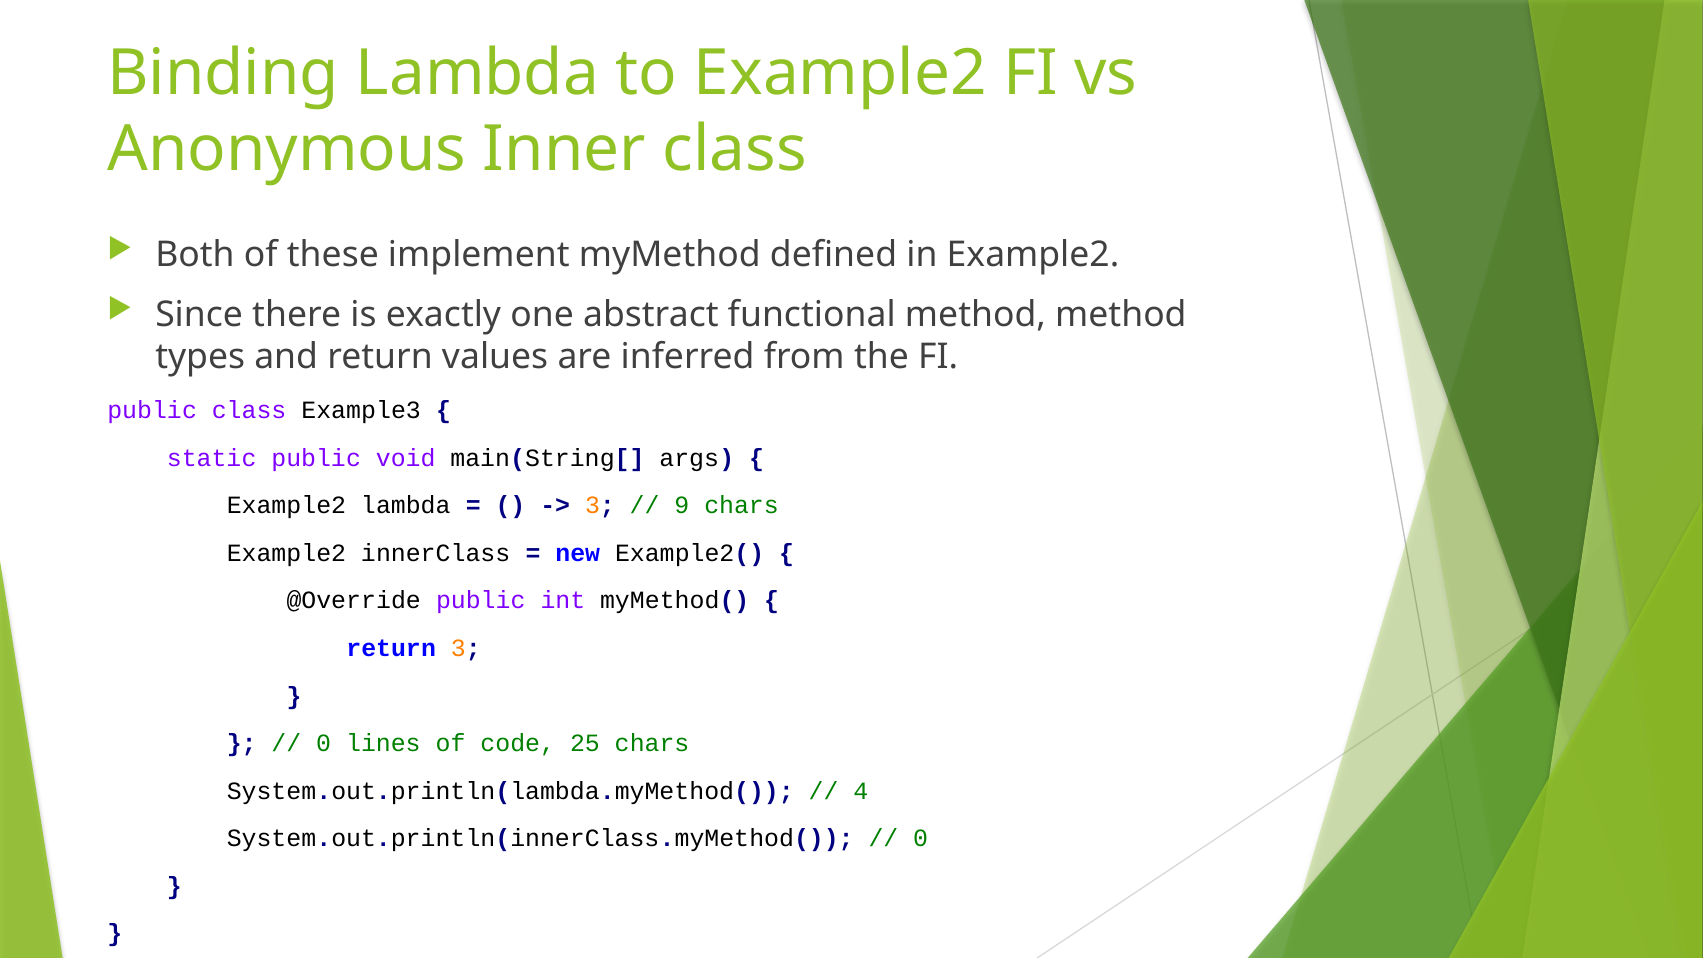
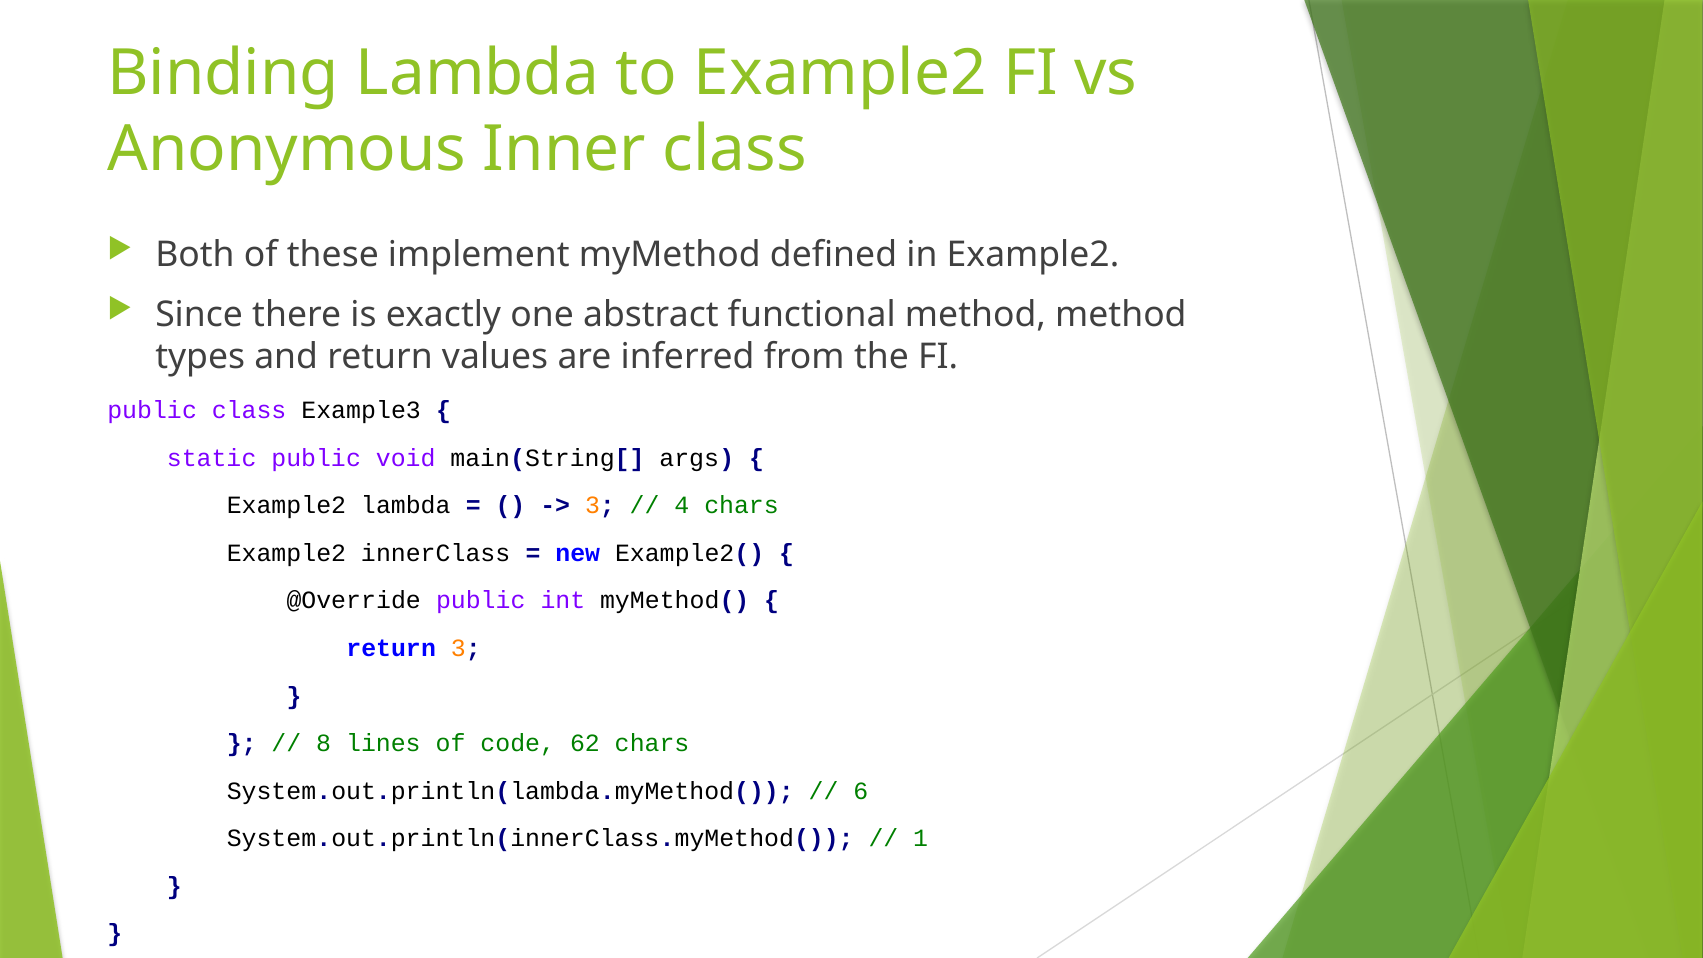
9: 9 -> 4 (682, 506)
0: 0 -> 8 (324, 743)
25: 25 -> 62 (585, 743)
4: 4 -> 6 (861, 791)
0: 0 -> 1 (921, 839)
